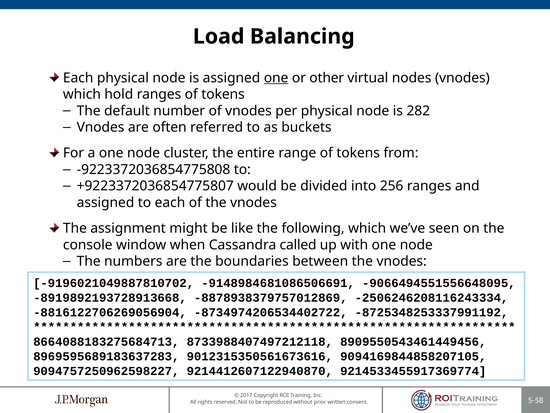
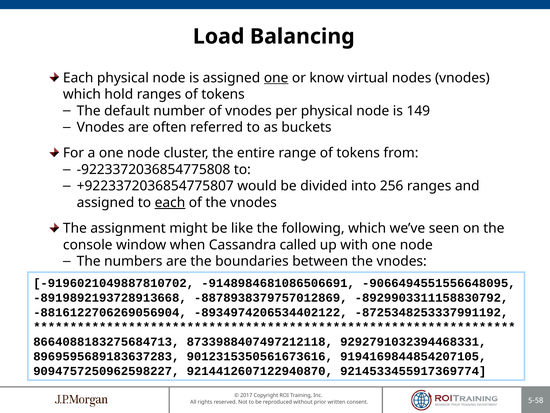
other: other -> know (327, 78)
282: 282 -> 149 (418, 111)
each underline: none -> present (170, 202)
-2506246208116243334: -2506246208116243334 -> -8929903311158830792 (432, 297)
-8734974206534402722: -8734974206534402722 -> -8934974206534402122 (271, 312)
8909550543461449456: 8909550543461449456 -> 9292791032394468331 (413, 341)
9094169844858207105: 9094169844858207105 -> 9194169844854207105 (413, 356)
